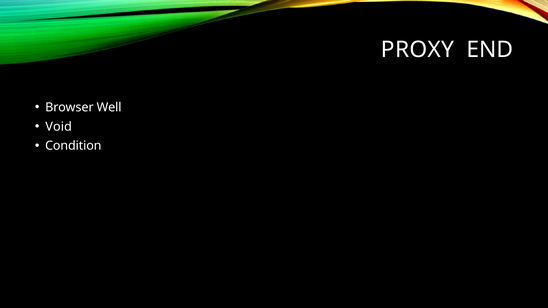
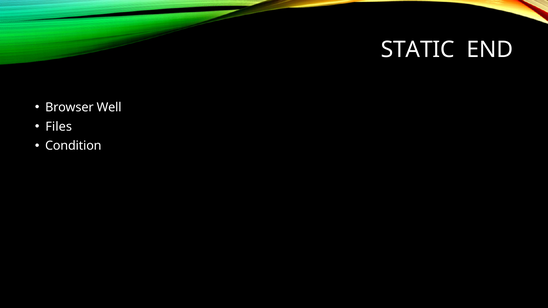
PROXY: PROXY -> STATIC (418, 50)
Void: Void -> Files (59, 127)
